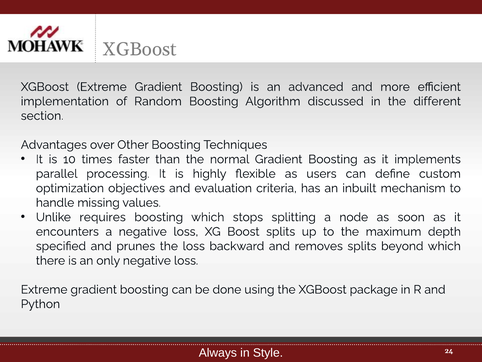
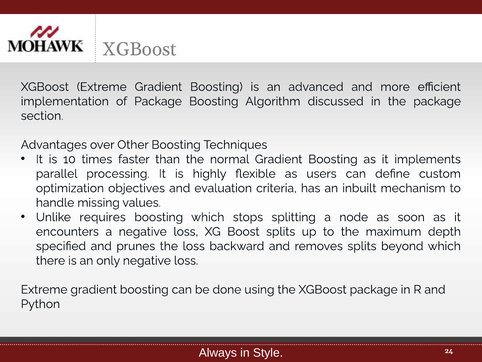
of Random: Random -> Package (158, 101)
the different: different -> package (437, 101)
